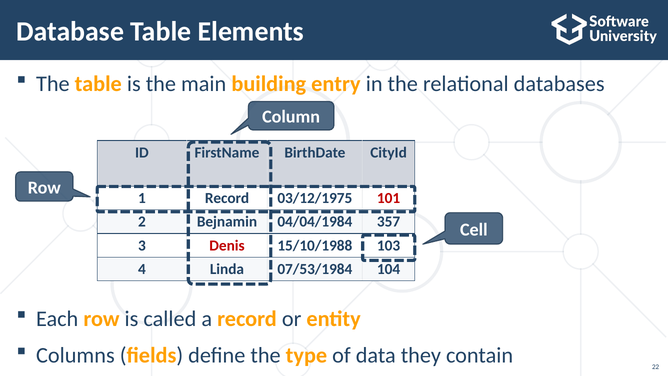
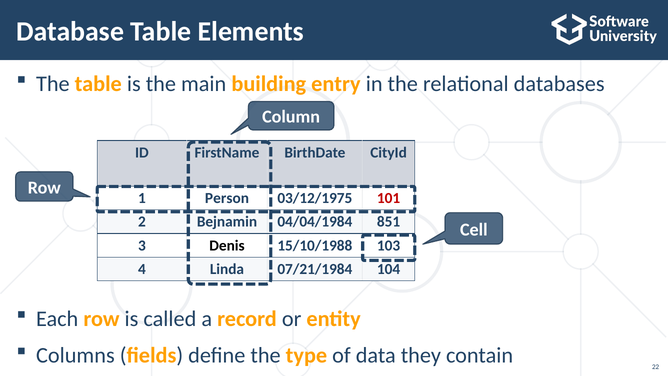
1 Record: Record -> Person (227, 198)
357: 357 -> 851 (389, 222)
Denis colour: red -> black (227, 245)
07/53/1984: 07/53/1984 -> 07/21/1984 (315, 269)
